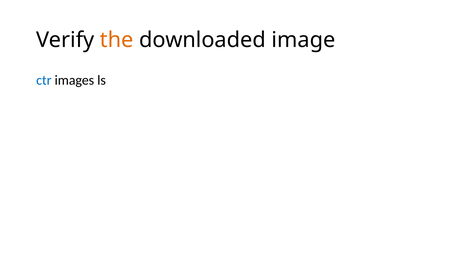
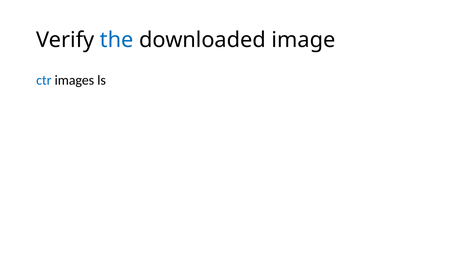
the colour: orange -> blue (117, 40)
